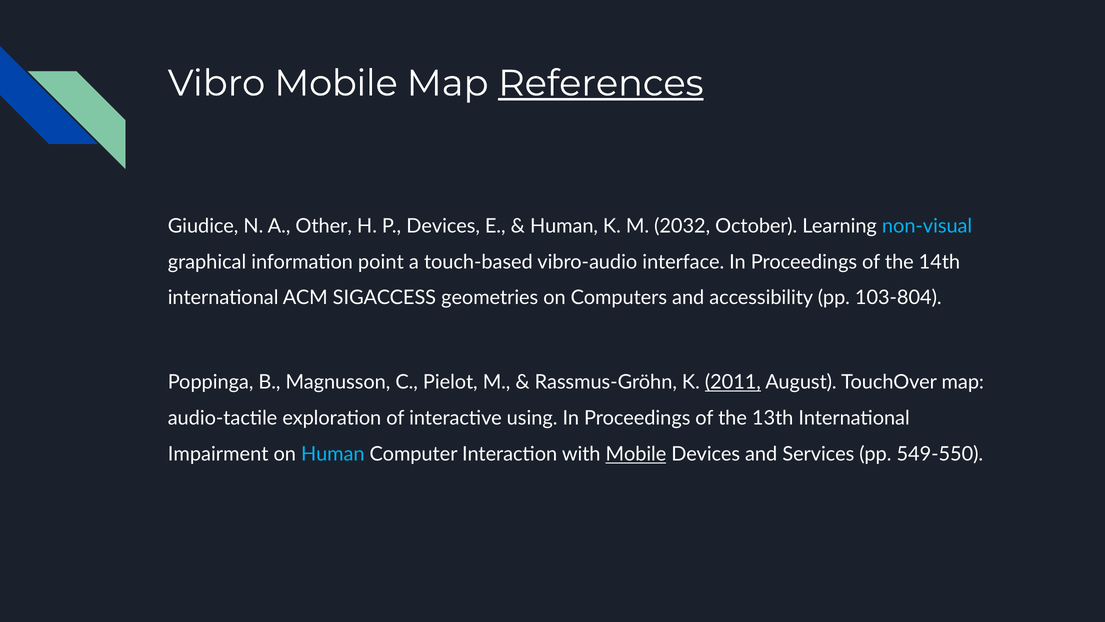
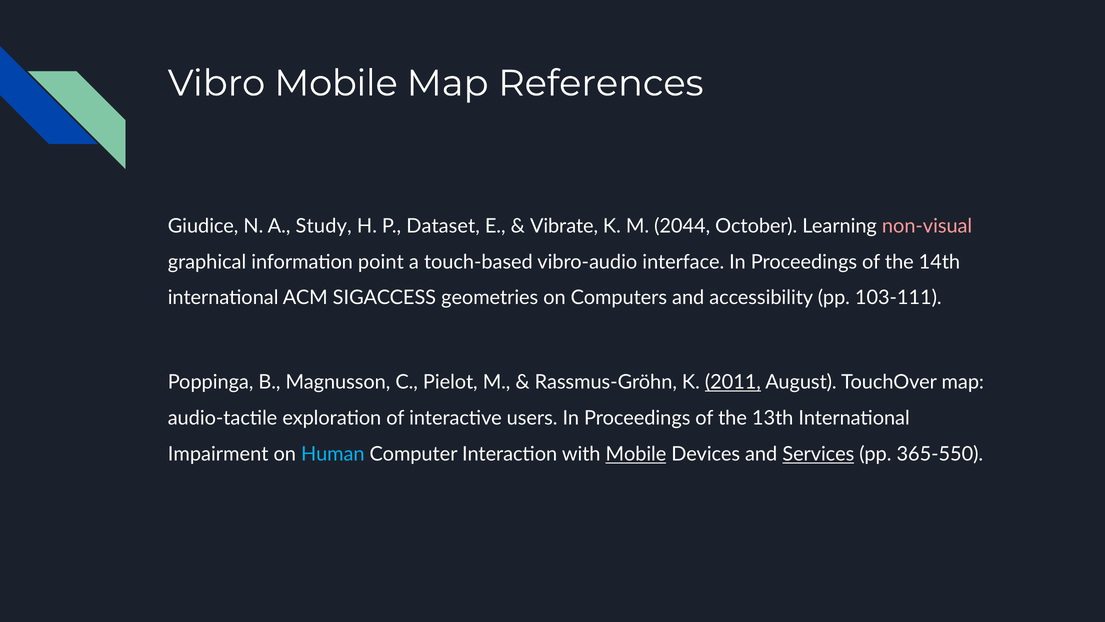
References underline: present -> none (601, 83)
Other: Other -> Study (324, 226)
P Devices: Devices -> Dataset (443, 226)
Human: Human -> Vibrate (564, 226)
2032: 2032 -> 2044 (682, 226)
non-visual colour: light blue -> pink (927, 226)
103-804: 103-804 -> 103-111 (898, 298)
using: using -> users (532, 418)
Services underline: none -> present (818, 454)
549-550: 549-550 -> 365-550 (940, 454)
